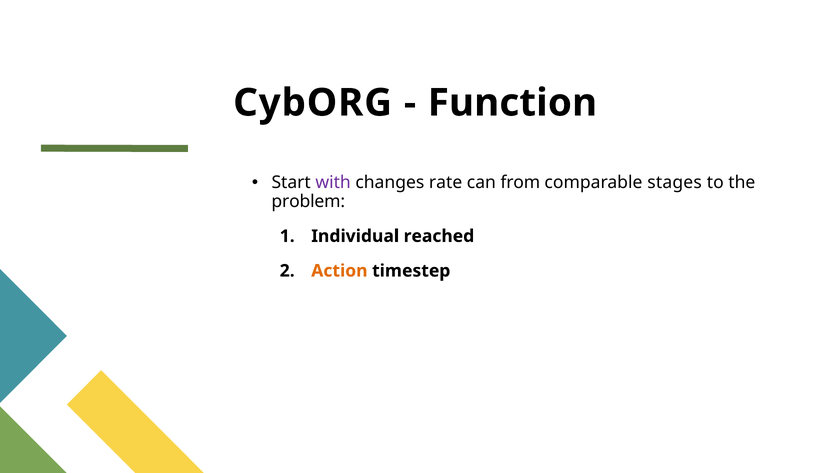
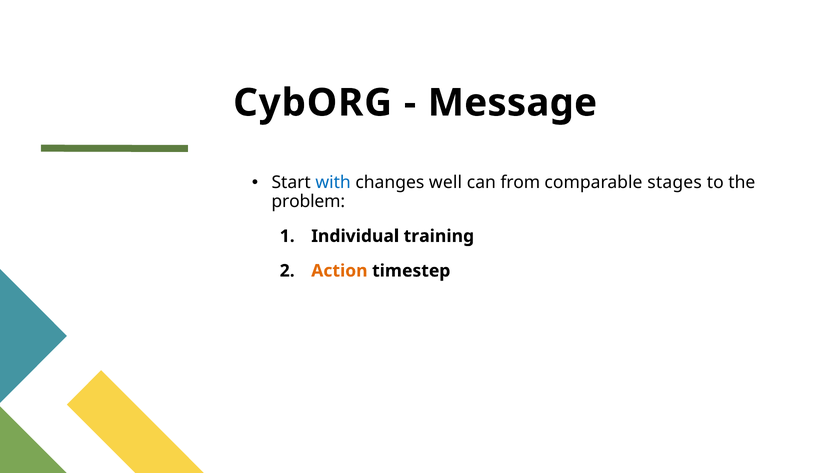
Function: Function -> Message (512, 103)
with colour: purple -> blue (333, 182)
rate: rate -> well (446, 182)
reached: reached -> training (439, 236)
